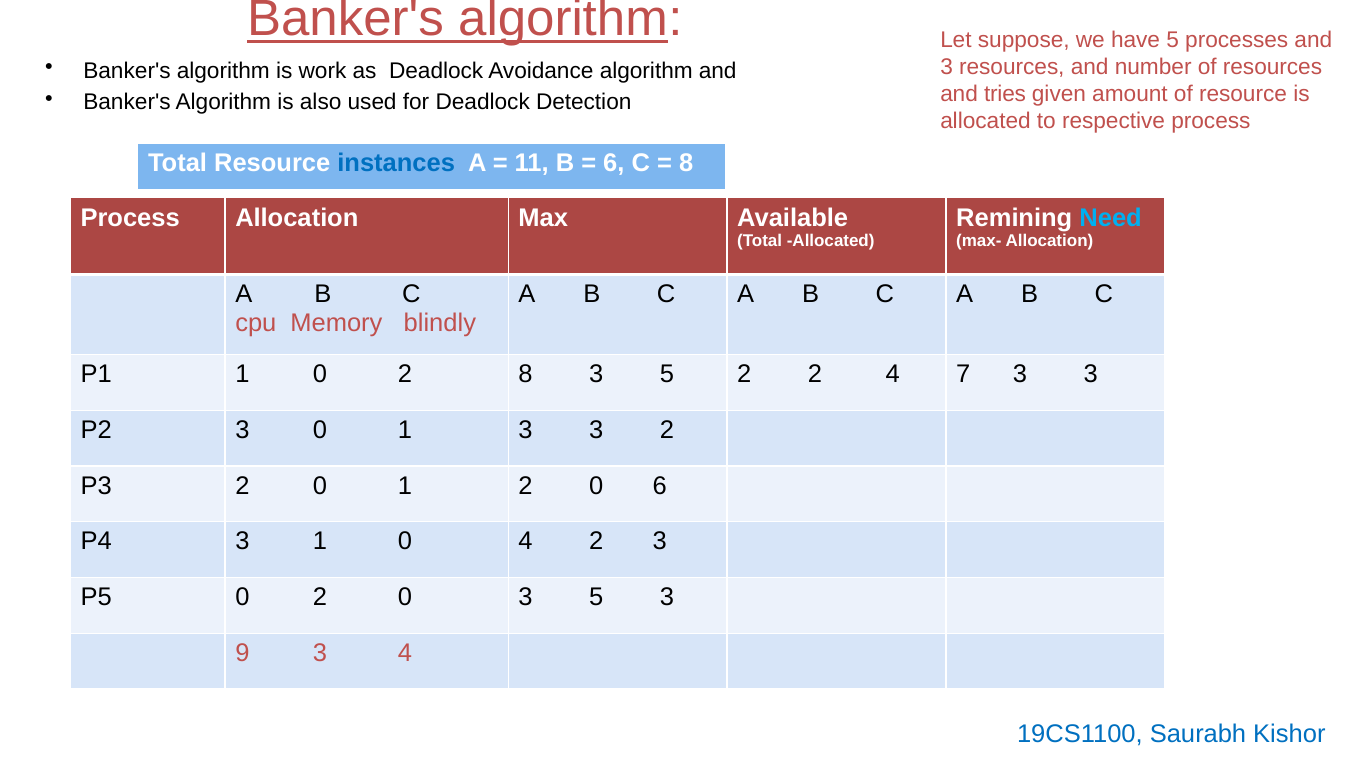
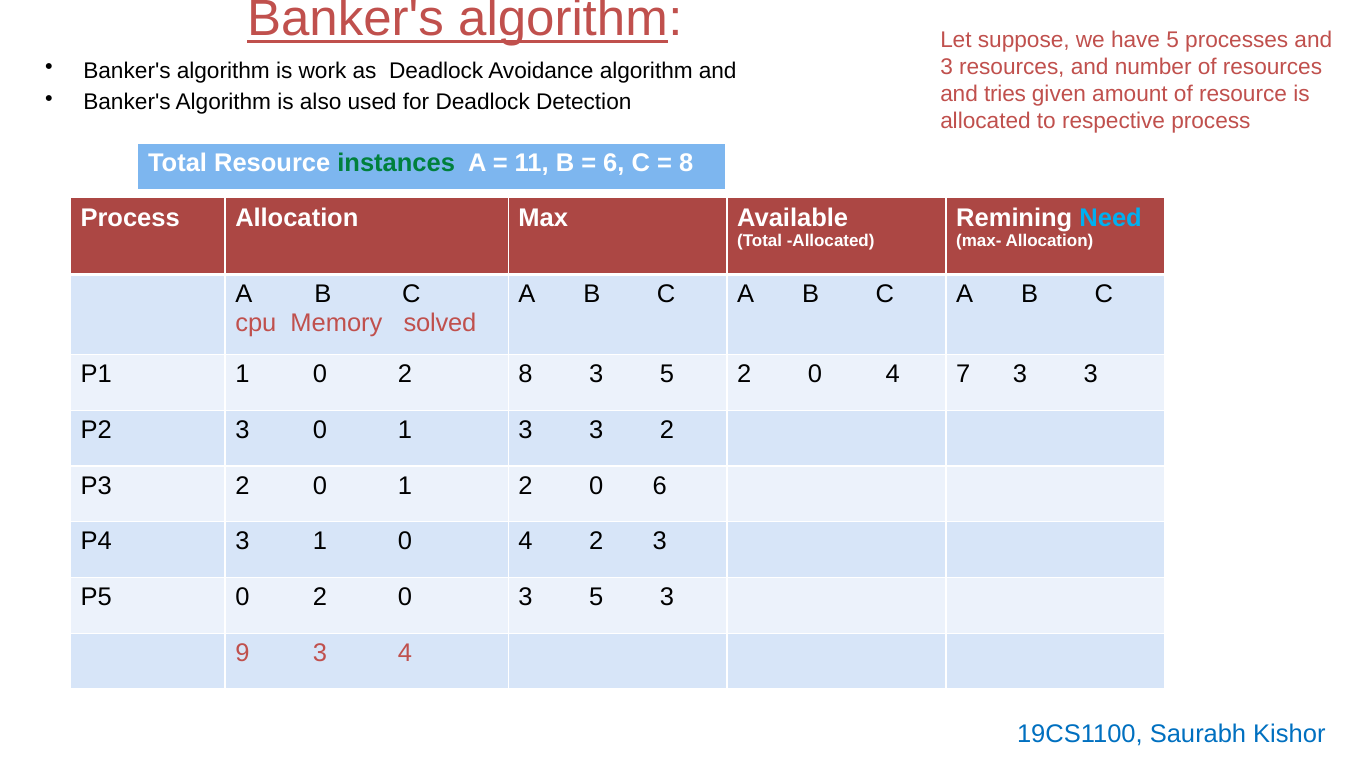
instances colour: blue -> green (396, 163)
blindly: blindly -> solved (440, 323)
5 2 2: 2 -> 0 (815, 374)
